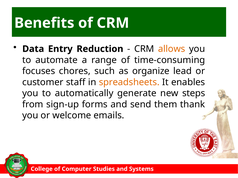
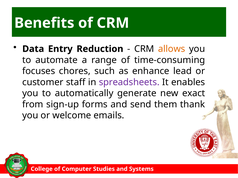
organize: organize -> enhance (151, 71)
spreadsheets colour: orange -> purple (129, 82)
steps: steps -> exact (194, 93)
